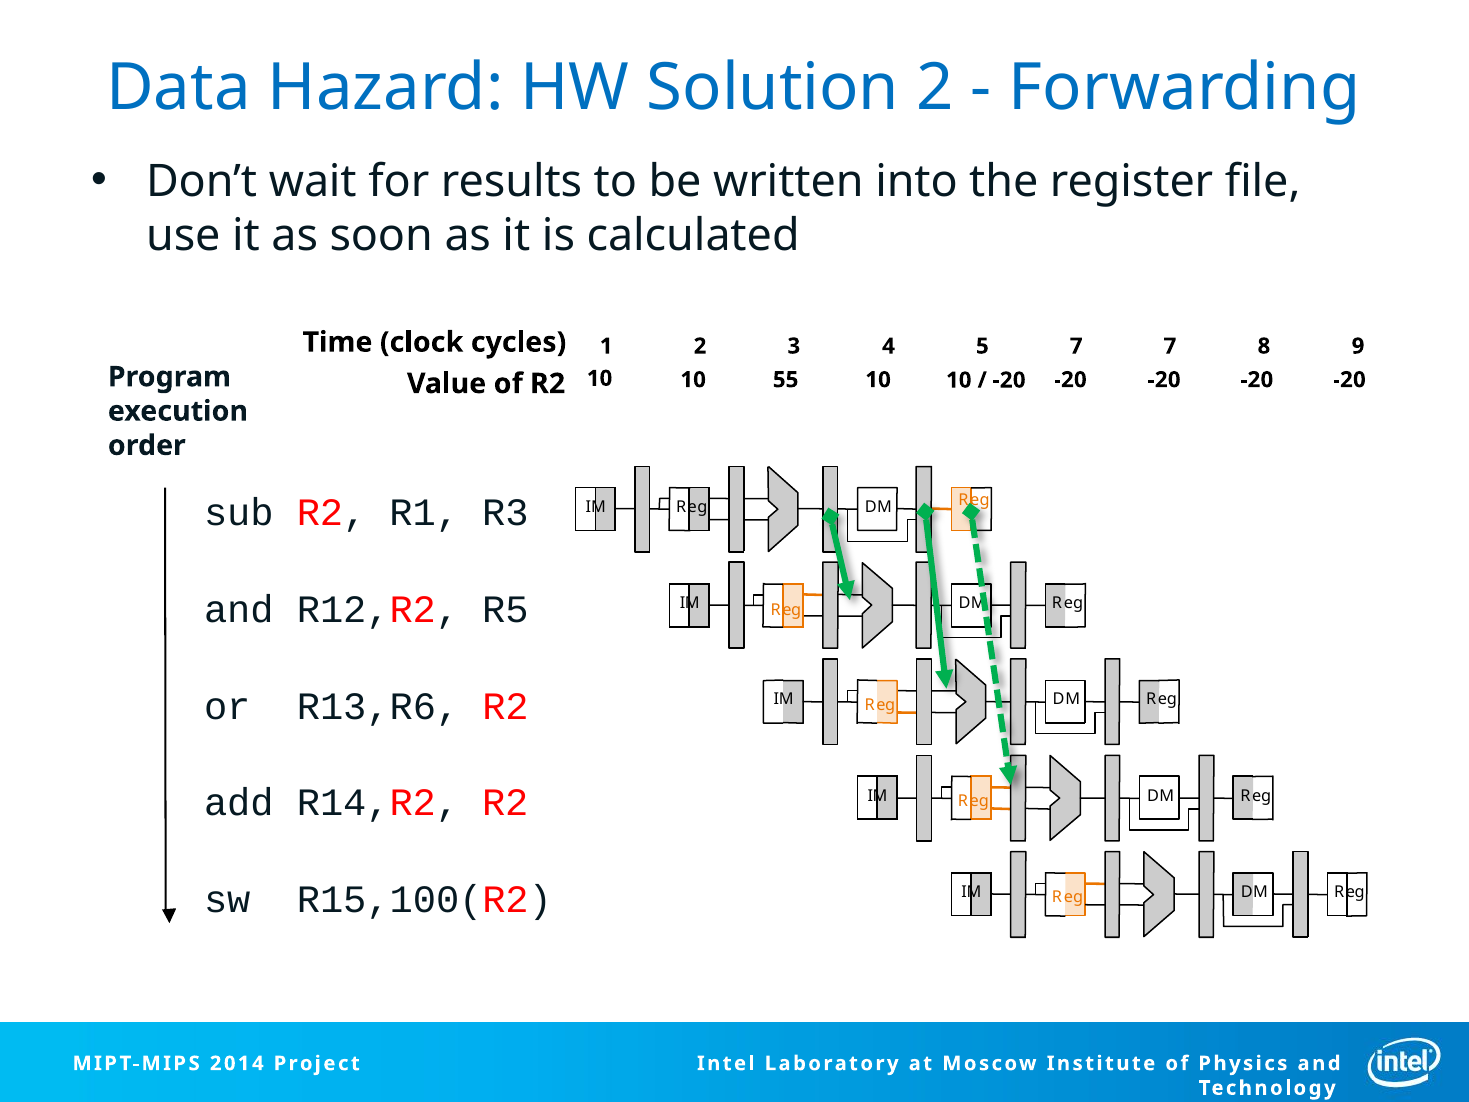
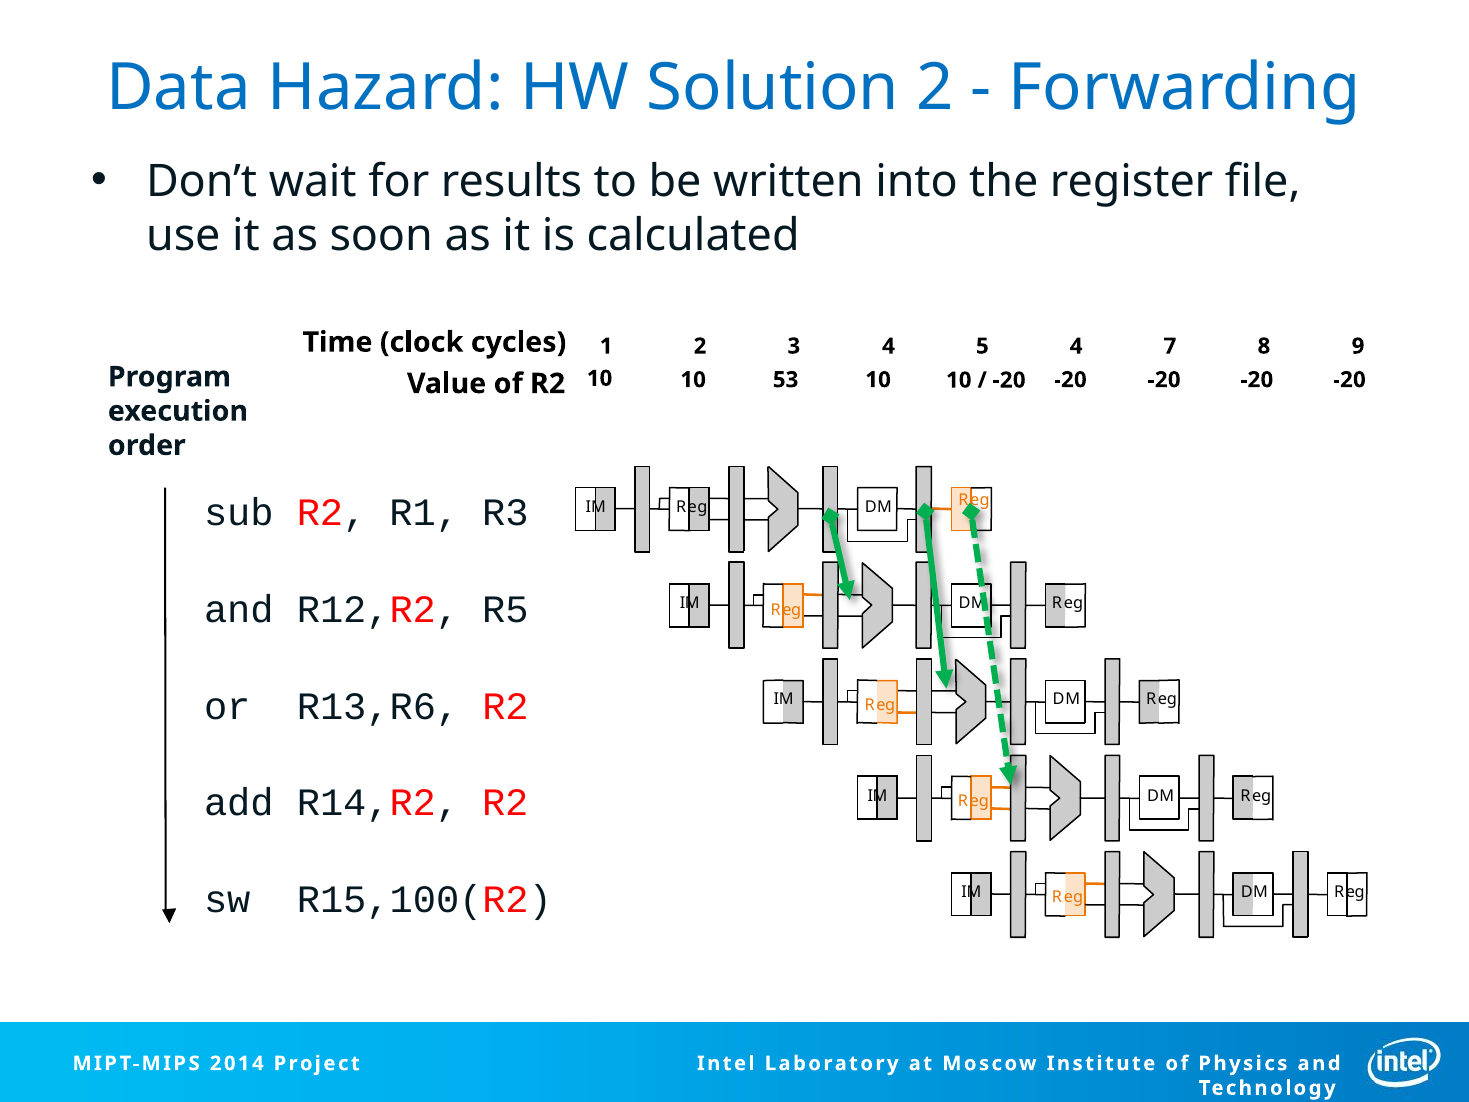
5 7: 7 -> 4 (1076, 346)
55: 55 -> 53 (786, 380)
